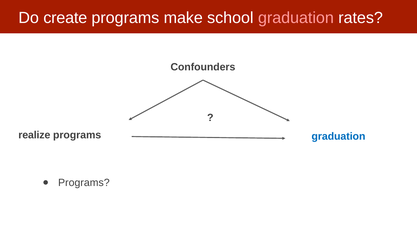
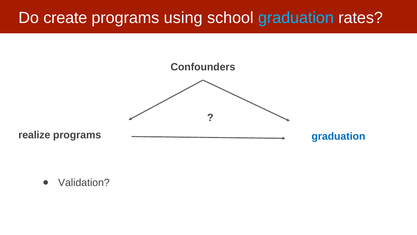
make: make -> using (183, 18)
graduation colour: pink -> light blue (296, 18)
Programs: Programs -> Validation (84, 182)
